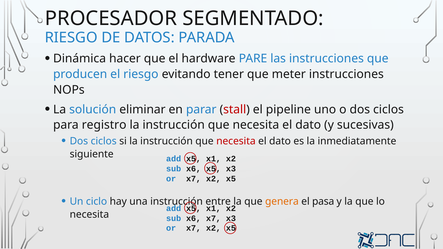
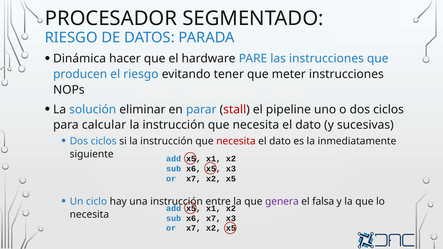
registro: registro -> calcular (104, 125)
genera colour: orange -> purple (282, 201)
pasa: pasa -> falsa (323, 201)
